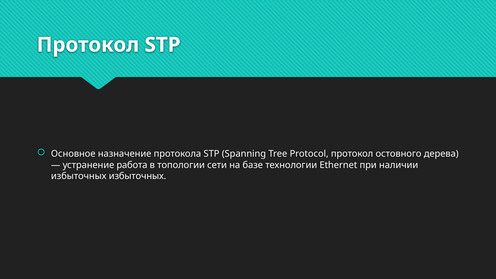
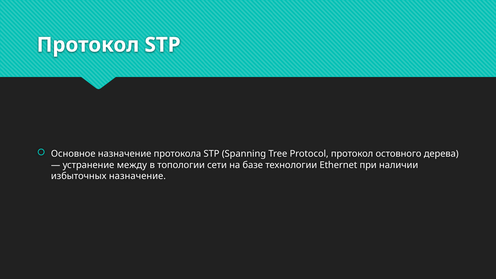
работа: работа -> между (132, 165)
избыточных избыточных: избыточных -> назначение (137, 176)
